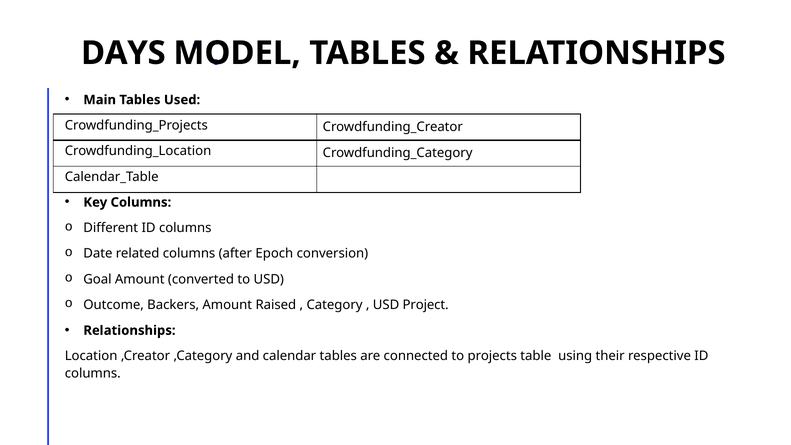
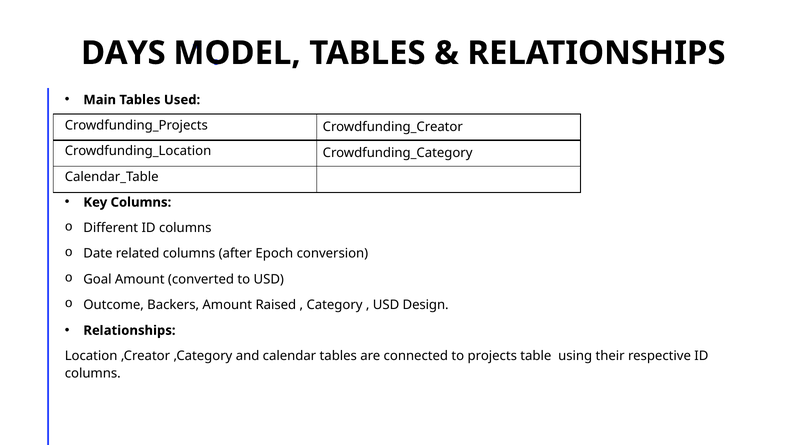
Project: Project -> Design (426, 305)
